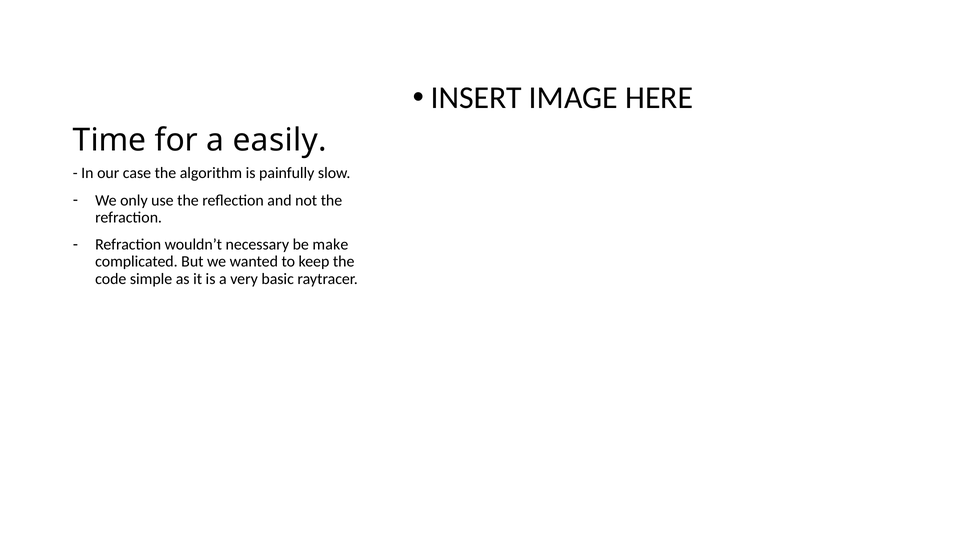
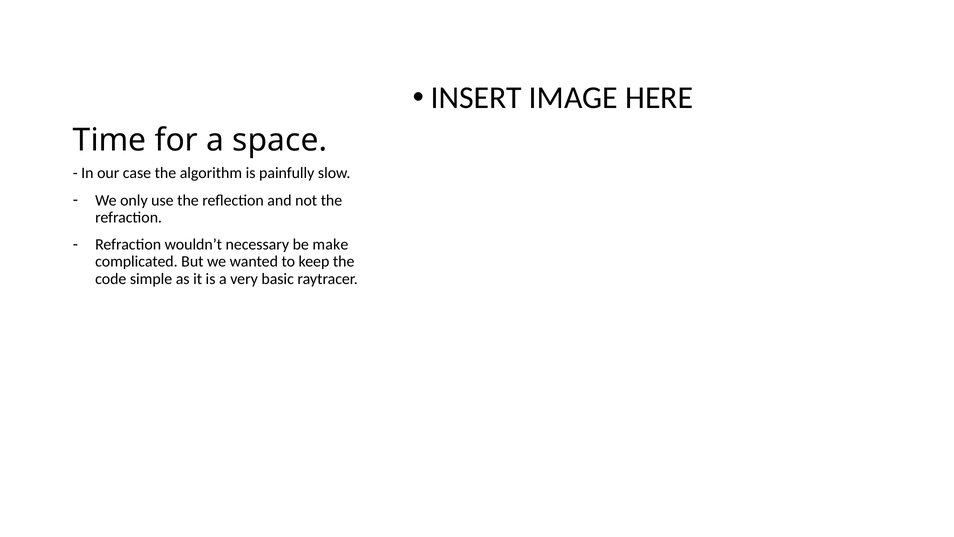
easily: easily -> space (280, 140)
